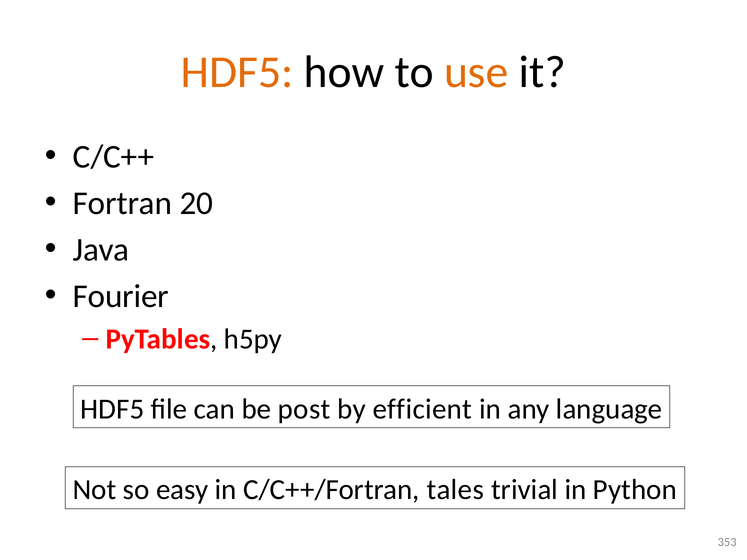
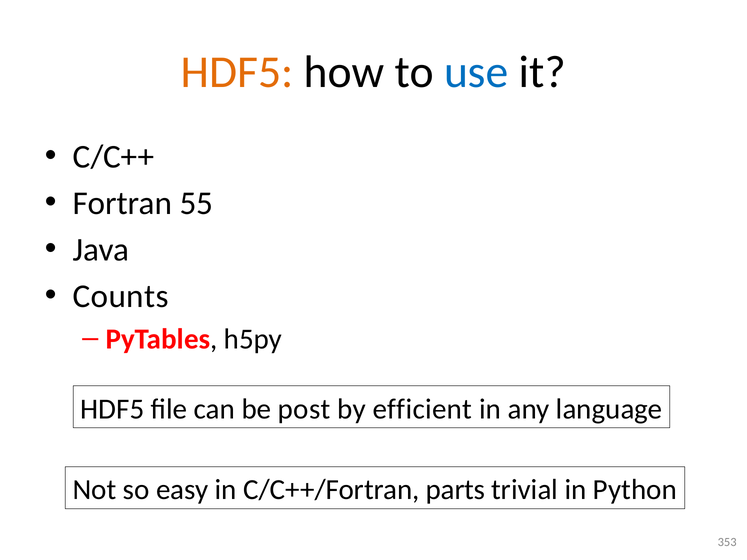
use colour: orange -> blue (476, 72)
20: 20 -> 55 (196, 203)
Fourier: Fourier -> Counts (121, 296)
tales: tales -> parts (456, 490)
